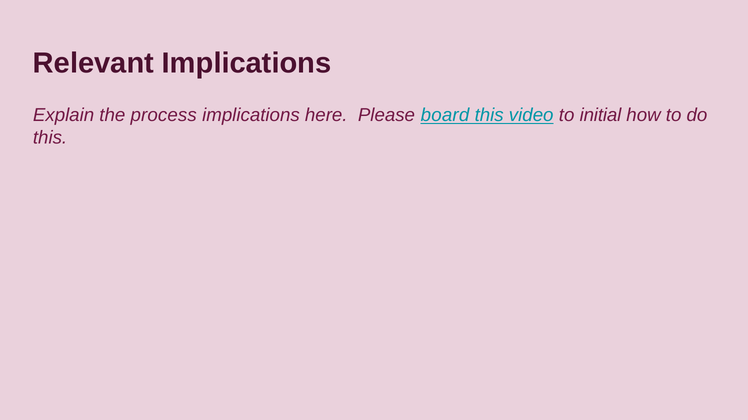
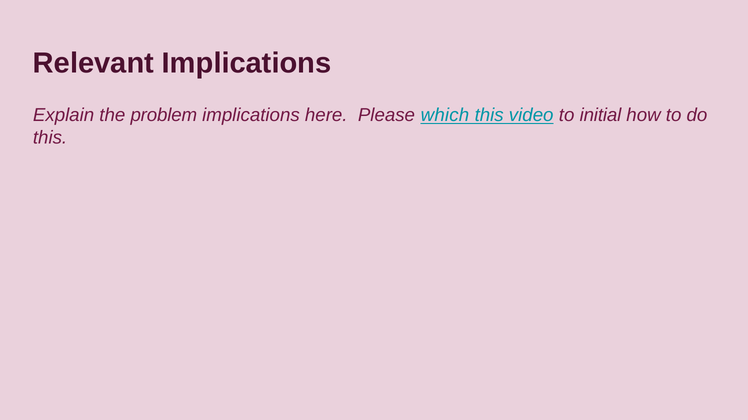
process: process -> problem (164, 115)
board: board -> which (445, 115)
